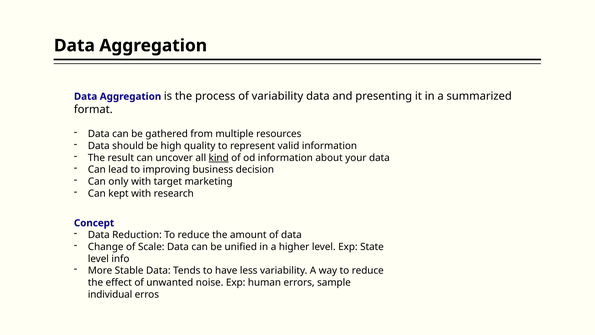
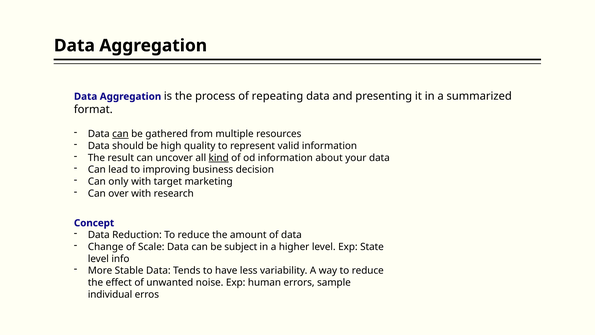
of variability: variability -> repeating (277, 96)
can underline: none -> present (120, 134)
kept: kept -> over (118, 193)
unified: unified -> subject (241, 247)
